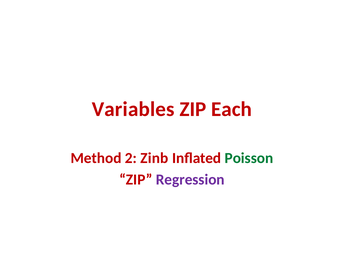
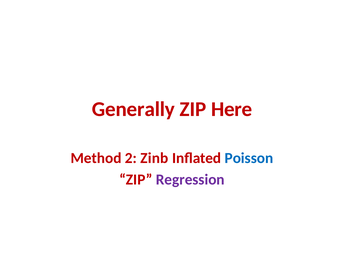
Variables: Variables -> Generally (133, 109)
Each: Each -> Here (232, 109)
Poisson colour: green -> blue (249, 158)
